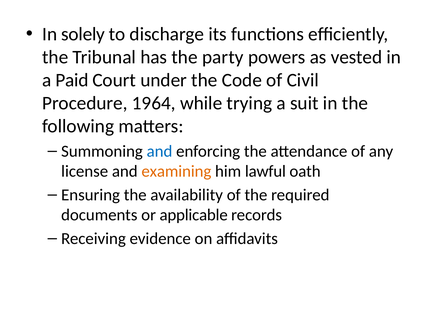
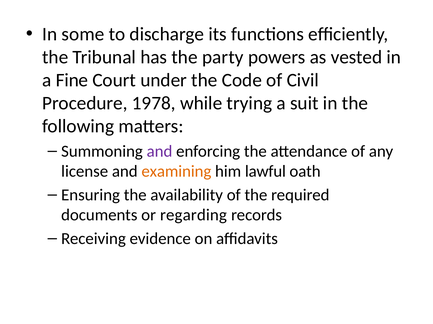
solely: solely -> some (83, 34)
Paid: Paid -> Fine (72, 80)
1964: 1964 -> 1978 (154, 104)
and colour: blue -> purple (160, 151)
applicable: applicable -> regarding (193, 216)
